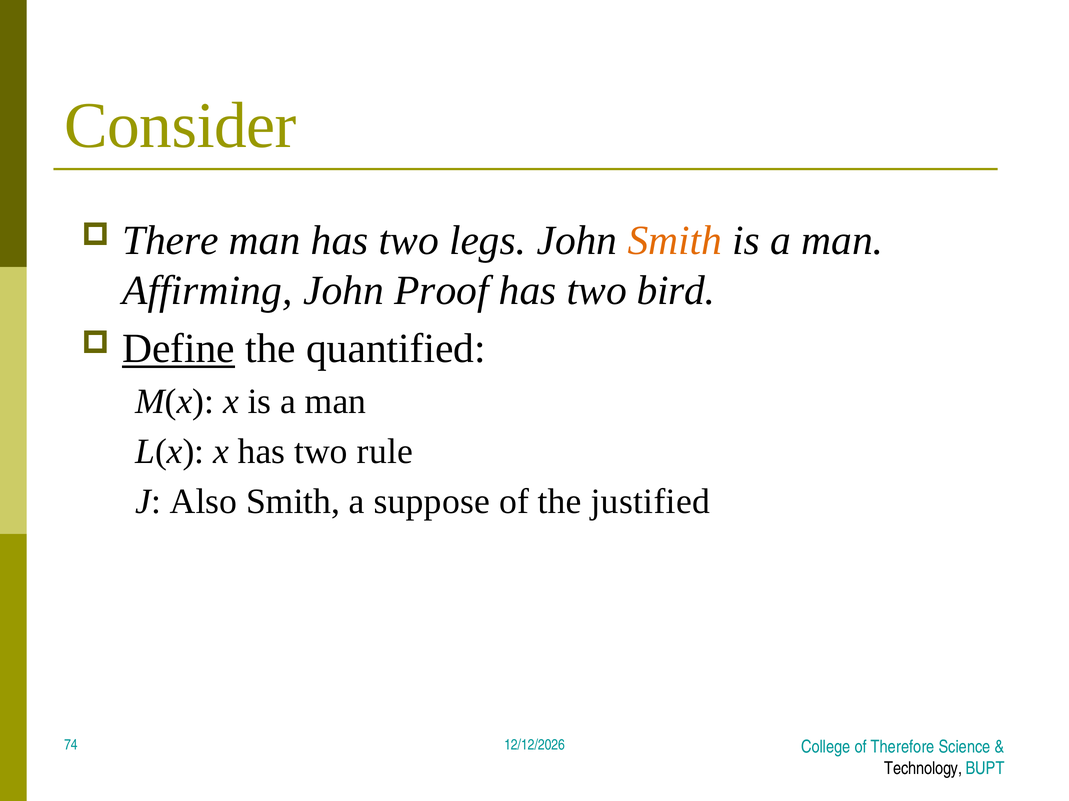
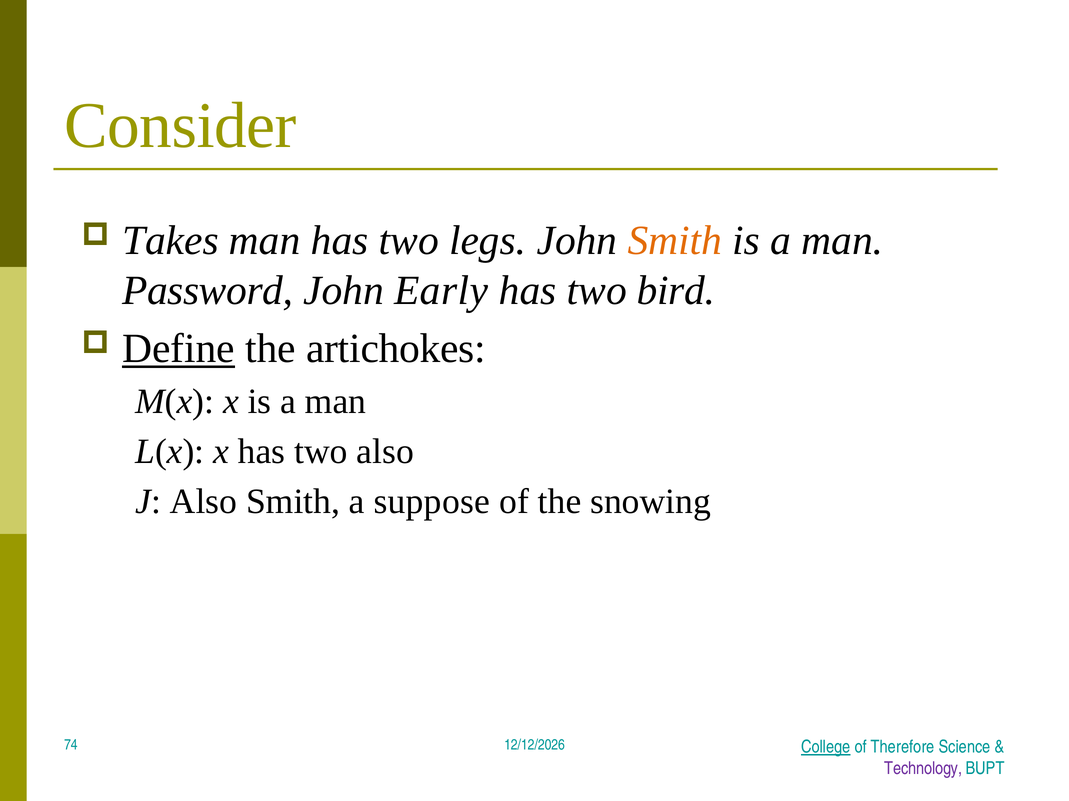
There: There -> Takes (170, 241)
Affirming: Affirming -> Password (208, 291)
Proof: Proof -> Early (441, 291)
quantified: quantified -> artichokes (396, 349)
two rule: rule -> also (385, 452)
justified: justified -> snowing (651, 502)
College underline: none -> present (826, 748)
Technology colour: black -> purple (923, 769)
